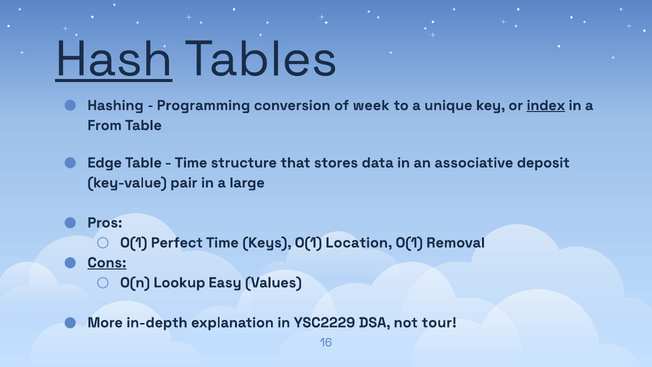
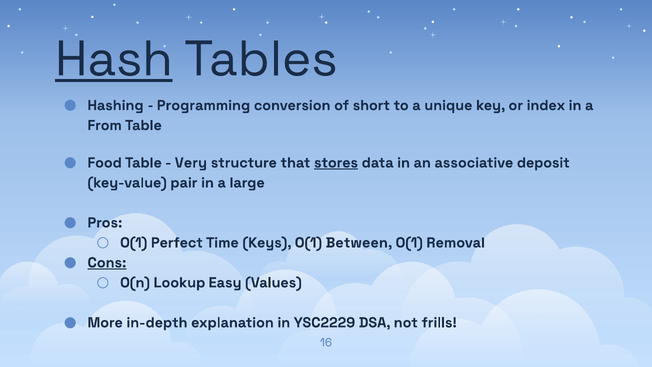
week: week -> short (371, 105)
index underline: present -> none (546, 105)
Edge: Edge -> Food (105, 163)
Time: Time -> Very (191, 163)
stores underline: none -> present (336, 163)
Location: Location -> Between (359, 242)
tour: tour -> frills (439, 322)
